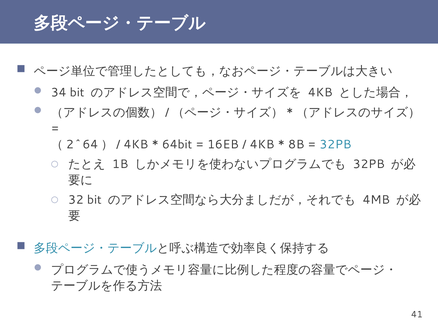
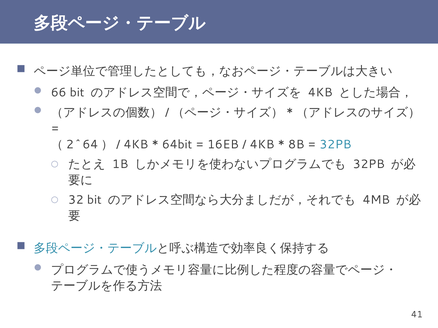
34: 34 -> 66 (59, 93)
